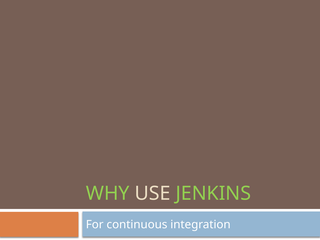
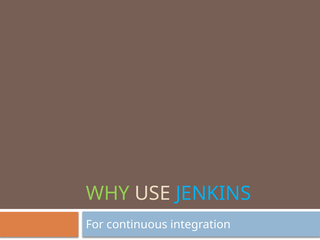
JENKINS colour: light green -> light blue (213, 193)
